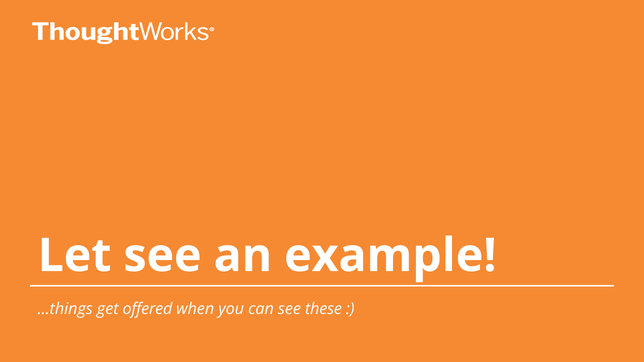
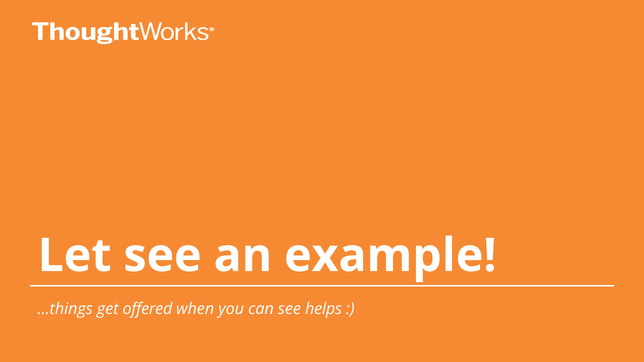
these: these -> helps (324, 309)
